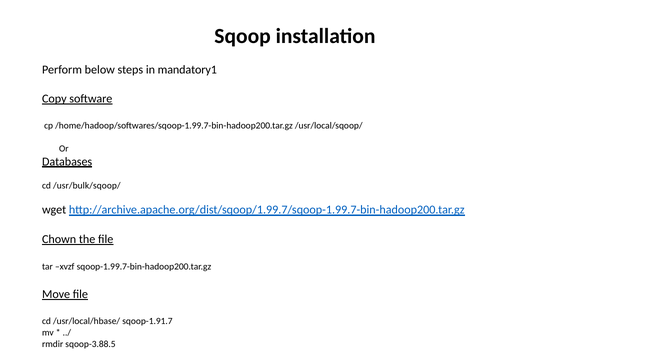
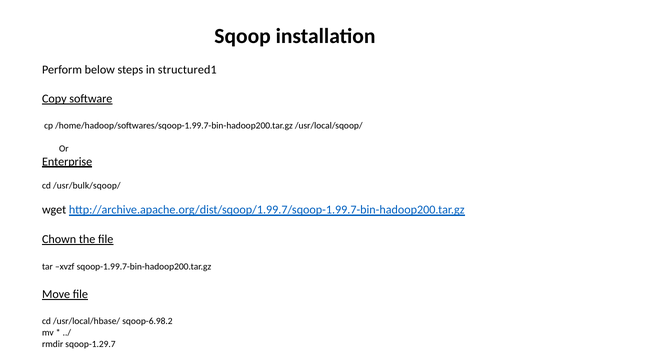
mandatory1: mandatory1 -> structured1 (187, 70)
Databases: Databases -> Enterprise (67, 162)
sqoop-1.91.7: sqoop-1.91.7 -> sqoop-6.98.2 (147, 322)
sqoop-3.88.5: sqoop-3.88.5 -> sqoop-1.29.7 (91, 344)
